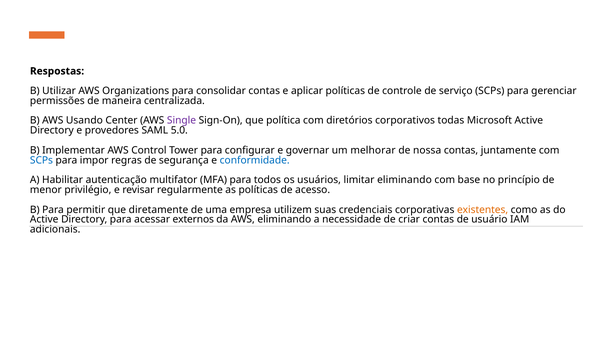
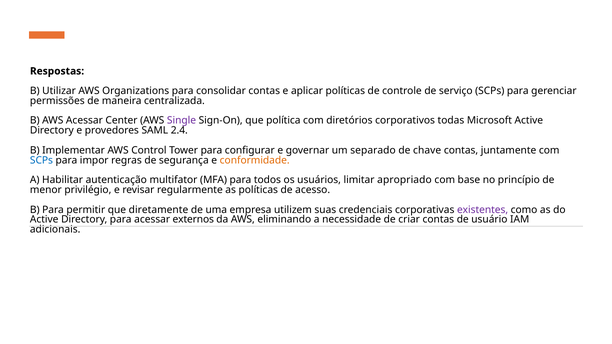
AWS Usando: Usando -> Acessar (84, 121)
5.0: 5.0 -> 2.4 (179, 131)
melhorar: melhorar -> separado (373, 150)
nossa: nossa -> chave (427, 150)
conformidade colour: blue -> orange (255, 160)
limitar eliminando: eliminando -> apropriado (404, 180)
existentes colour: orange -> purple (483, 210)
